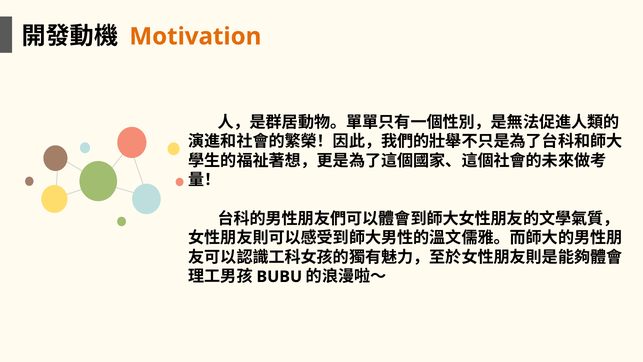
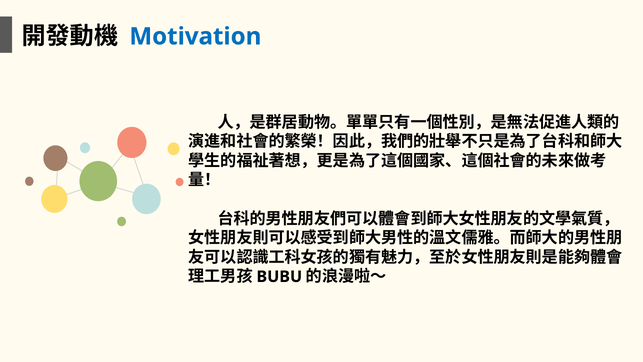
Motivation colour: orange -> blue (195, 36)
